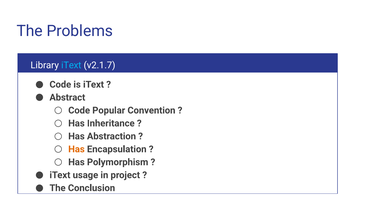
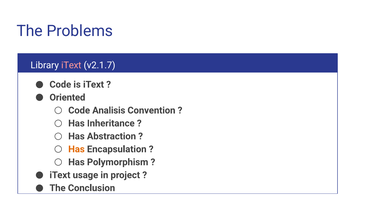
iText colour: light blue -> pink (71, 65)
Abstract: Abstract -> Oriented (67, 97)
Popular: Popular -> Analisis (109, 110)
